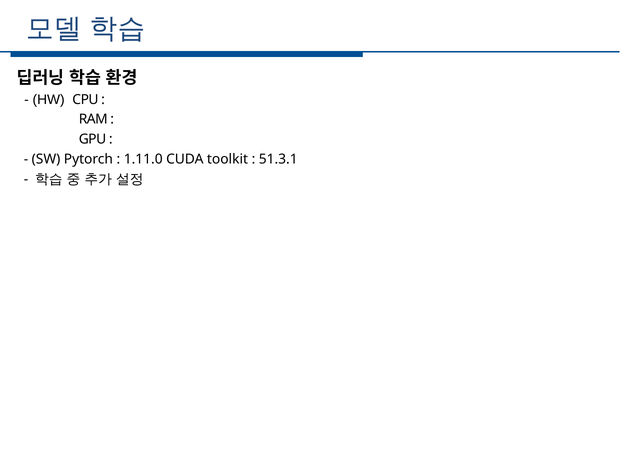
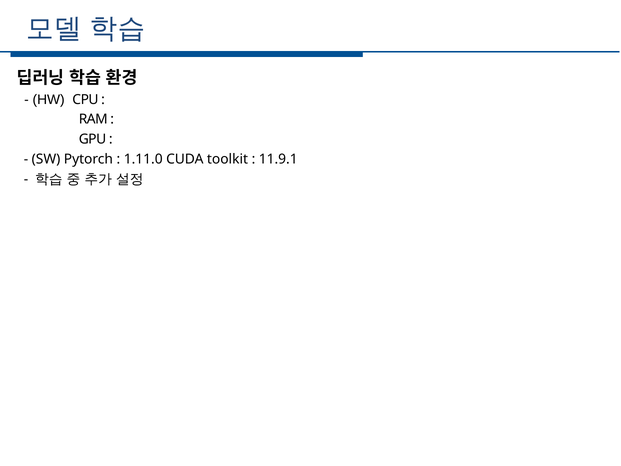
51.3.1: 51.3.1 -> 11.9.1 (278, 159)
